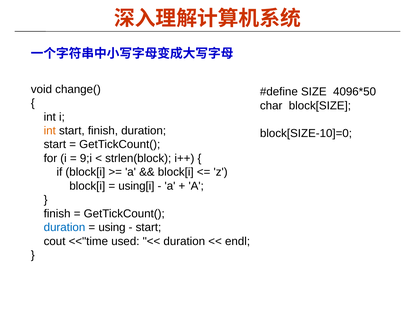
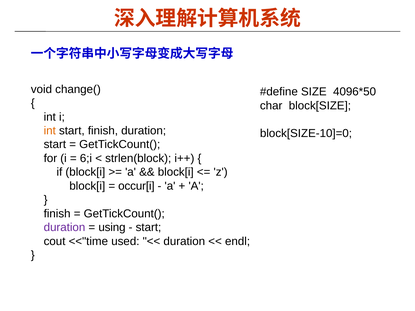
9;i: 9;i -> 6;i (86, 158)
using[i: using[i -> occur[i (136, 186)
duration colour: blue -> purple (64, 228)
